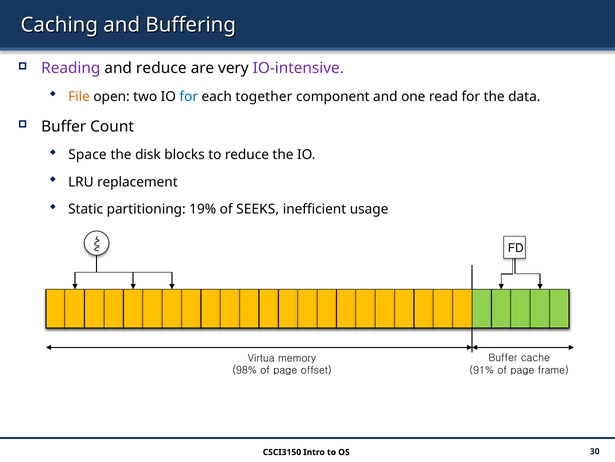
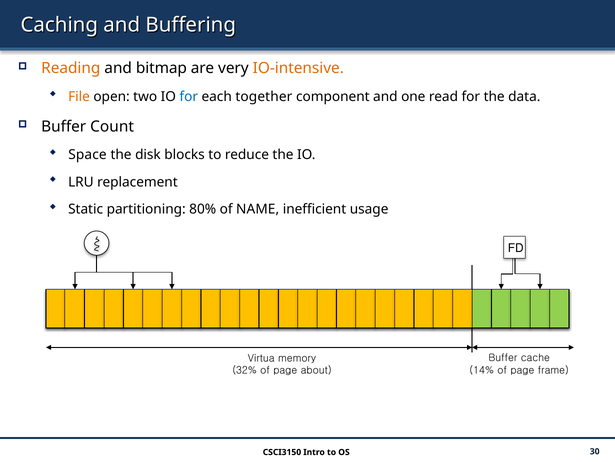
Reading colour: purple -> orange (71, 68)
and reduce: reduce -> bitmap (161, 68)
IO-intensive colour: purple -> orange (298, 68)
19%: 19% -> 80% (203, 209)
SEEKS: SEEKS -> NAME (258, 209)
91%: 91% -> 14% (482, 370)
98%: 98% -> 32% (245, 370)
offset: offset -> about (316, 370)
